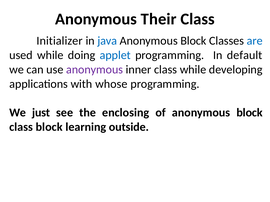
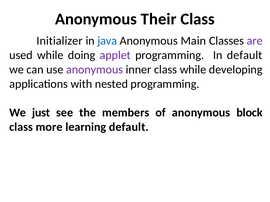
Block: Block -> Main (193, 41)
are colour: blue -> purple (255, 41)
applet colour: blue -> purple (115, 55)
whose: whose -> nested (111, 84)
enclosing: enclosing -> members (126, 113)
class block: block -> more (49, 127)
learning outside: outside -> default (129, 127)
